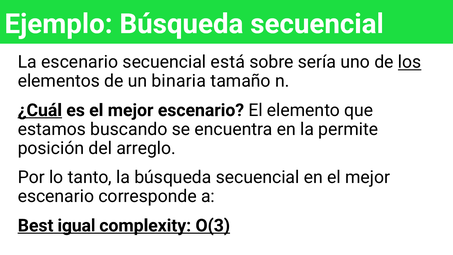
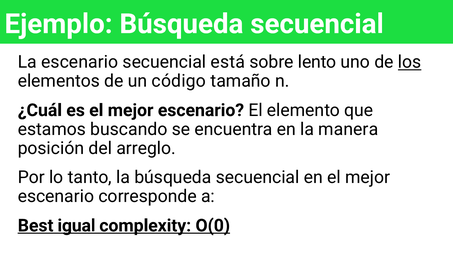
sería: sería -> lento (317, 62)
binaria: binaria -> código (179, 81)
¿Cuál underline: present -> none (40, 110)
permite: permite -> manera (348, 129)
O(3: O(3 -> O(0 (213, 225)
